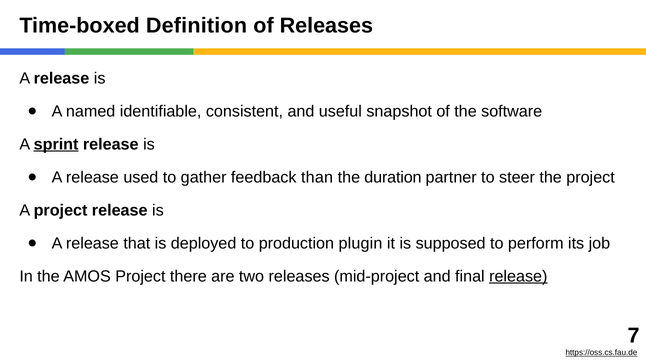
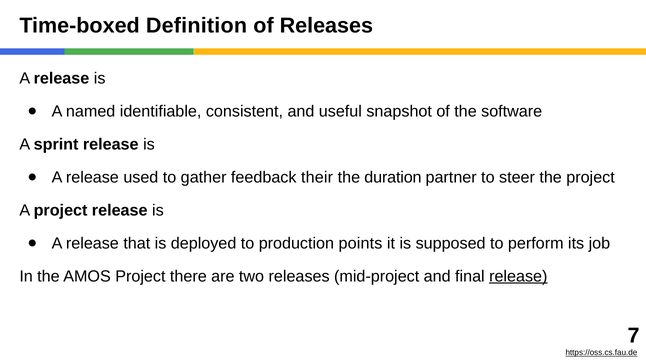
sprint underline: present -> none (56, 144)
than: than -> their (317, 177)
plugin: plugin -> points (360, 244)
